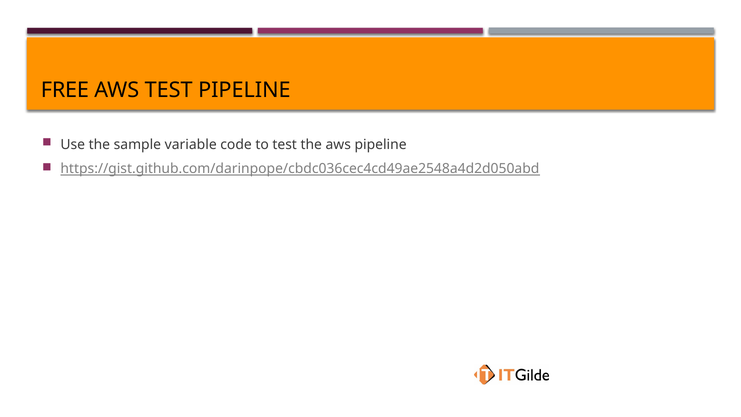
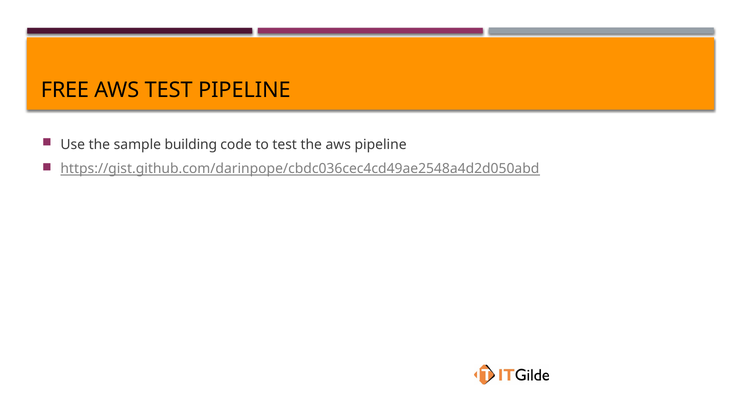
variable: variable -> building (191, 145)
